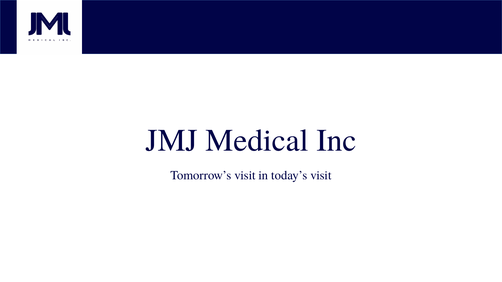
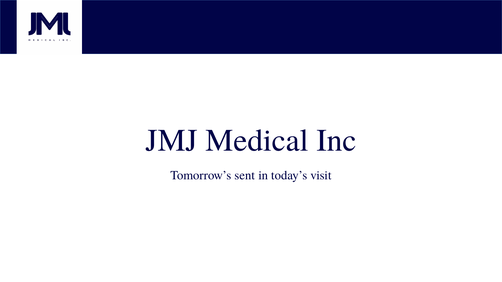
Tomorrow’s visit: visit -> sent (245, 175)
